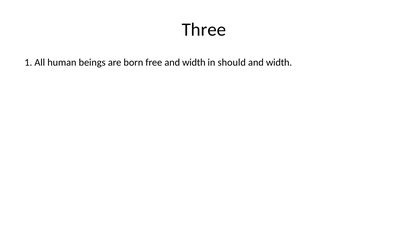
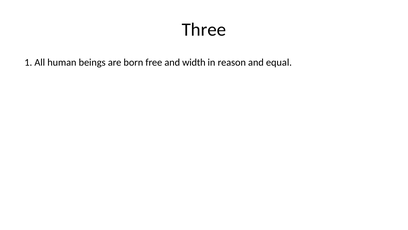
should: should -> reason (232, 62)
width: width -> equal (279, 62)
